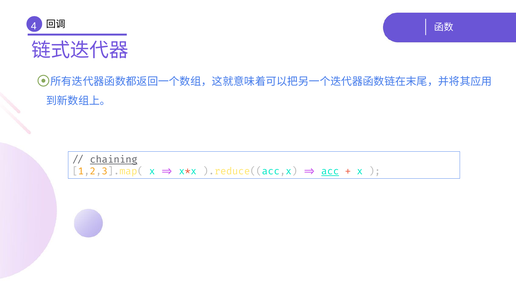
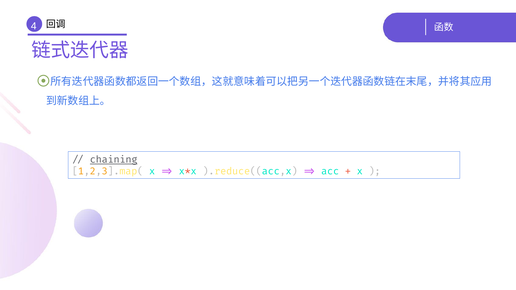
acc underline: present -> none (330, 172)
